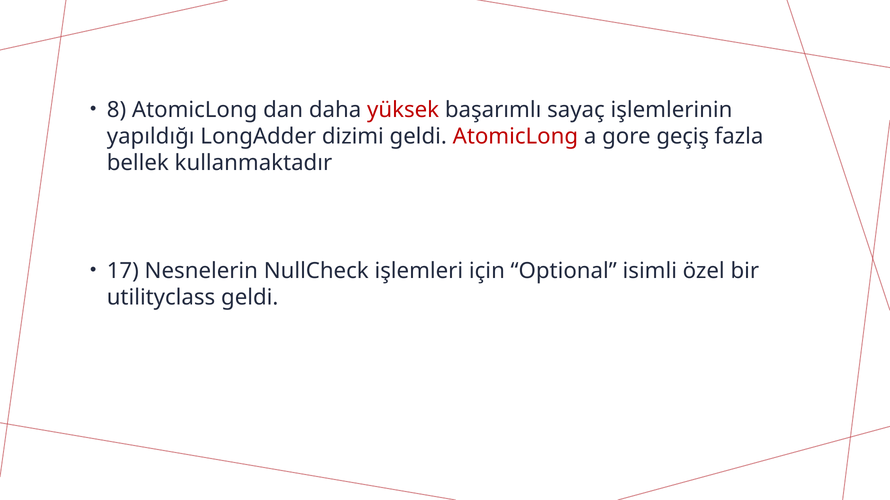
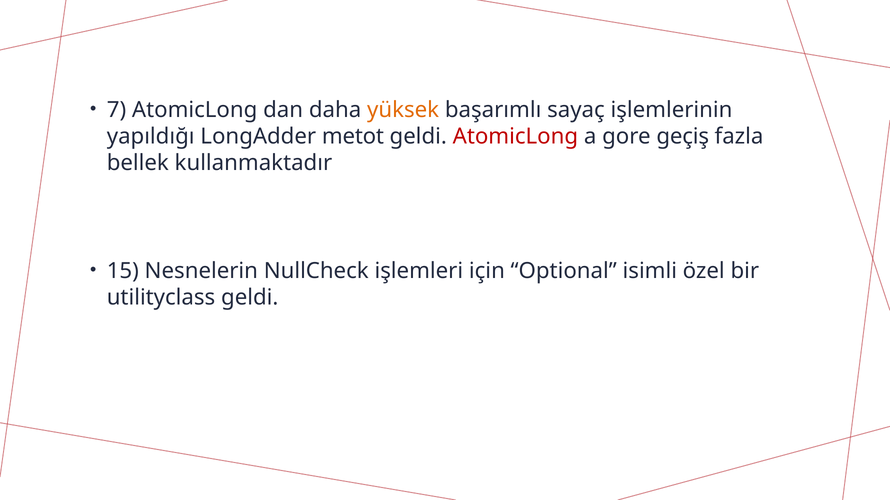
8: 8 -> 7 (116, 110)
yüksek colour: red -> orange (403, 110)
dizimi: dizimi -> metot (353, 137)
17: 17 -> 15 (123, 271)
